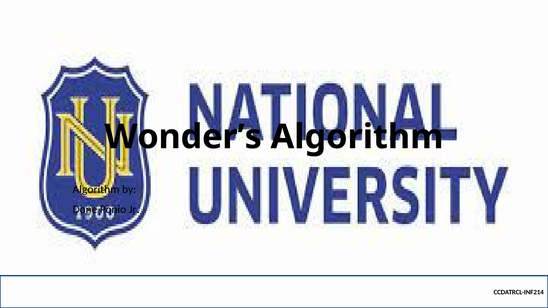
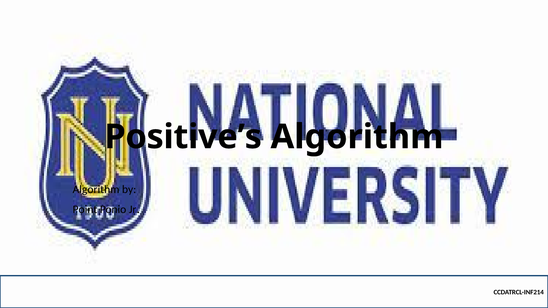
Wonder’s: Wonder’s -> Positive’s (183, 137)
Done: Done -> Point (85, 209)
